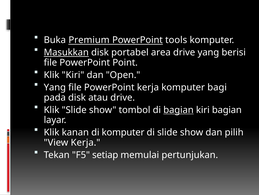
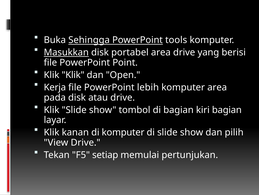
Premium: Premium -> Sehingga (89, 40)
Klik Kiri: Kiri -> Klik (73, 75)
Yang: Yang -> Kerja (55, 87)
PowerPoint kerja: kerja -> lebih (148, 87)
komputer bagi: bagi -> area (217, 87)
bagian underline: present -> none (178, 110)
View Kerja: Kerja -> Drive (85, 142)
